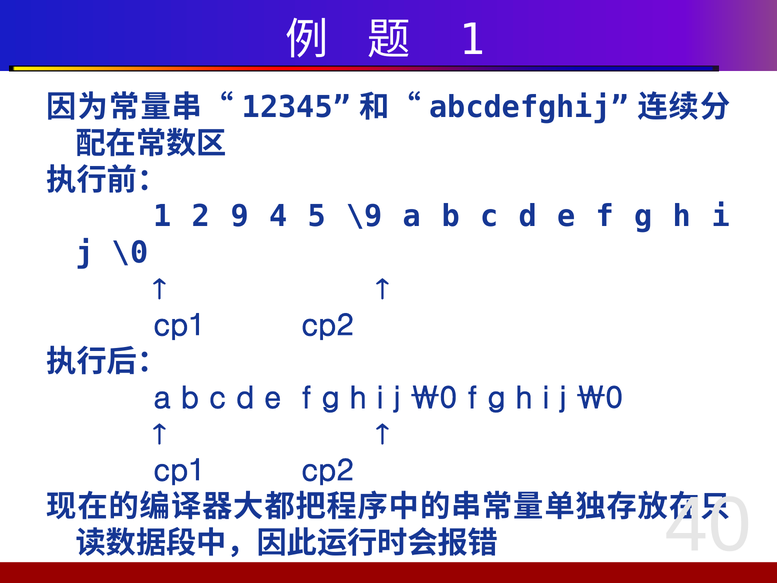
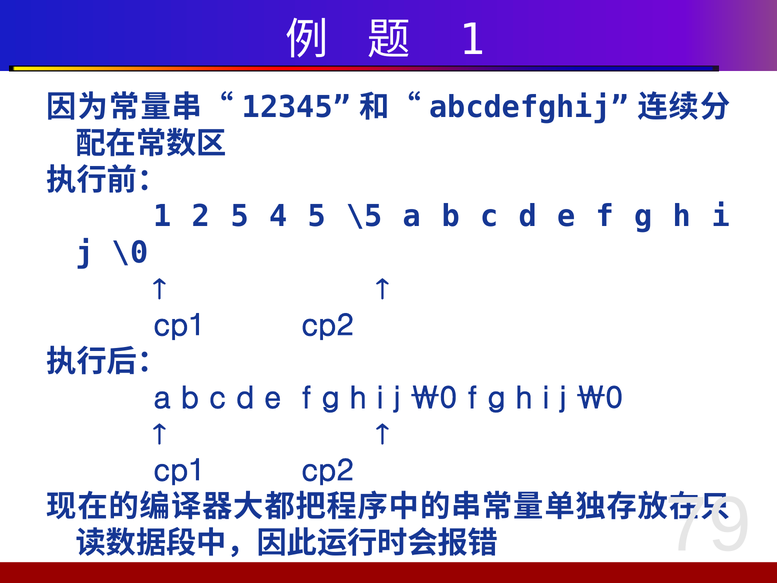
2 9: 9 -> 5 (240, 216)
\9: \9 -> \5 (364, 216)
40: 40 -> 79 (708, 525)
